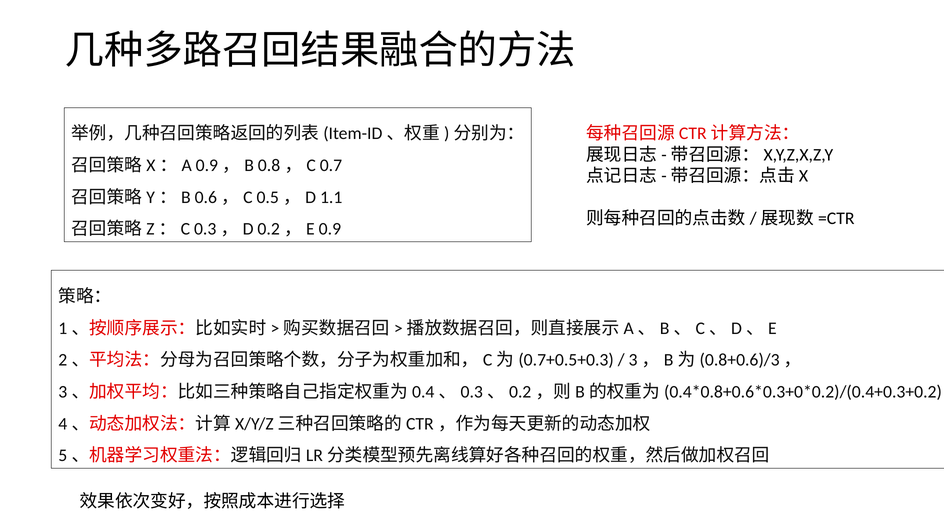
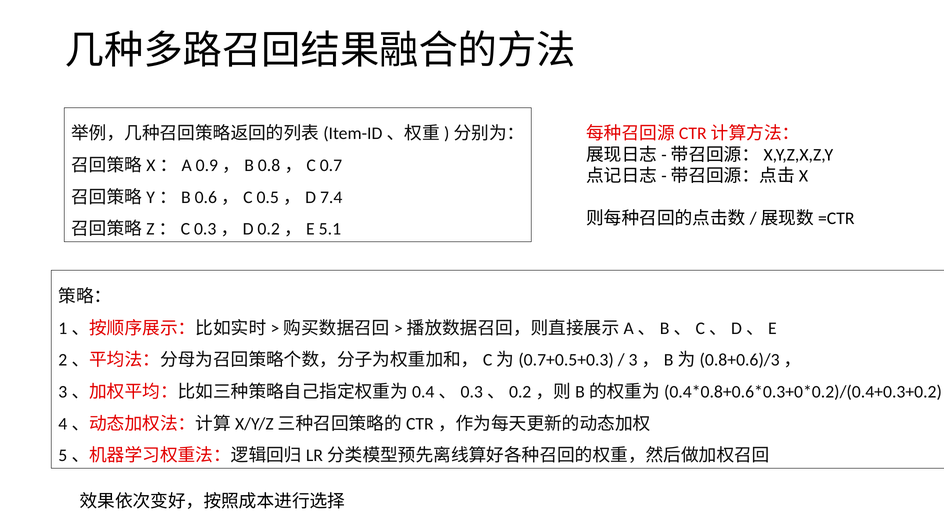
1.1: 1.1 -> 7.4 (331, 197)
0.9: 0.9 -> 5.1 (330, 229)
